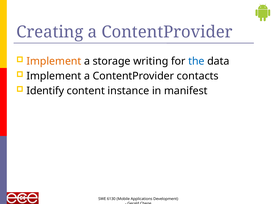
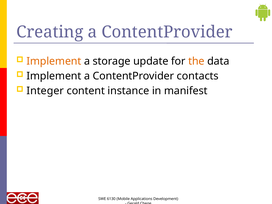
writing: writing -> update (151, 61)
the colour: blue -> orange (196, 61)
Identify: Identify -> Integer (45, 91)
